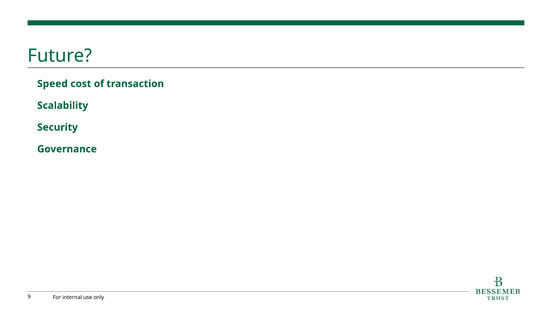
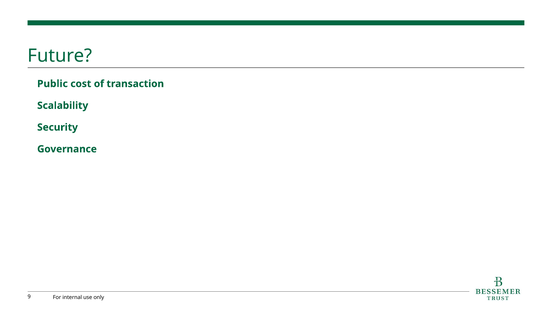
Speed: Speed -> Public (52, 84)
